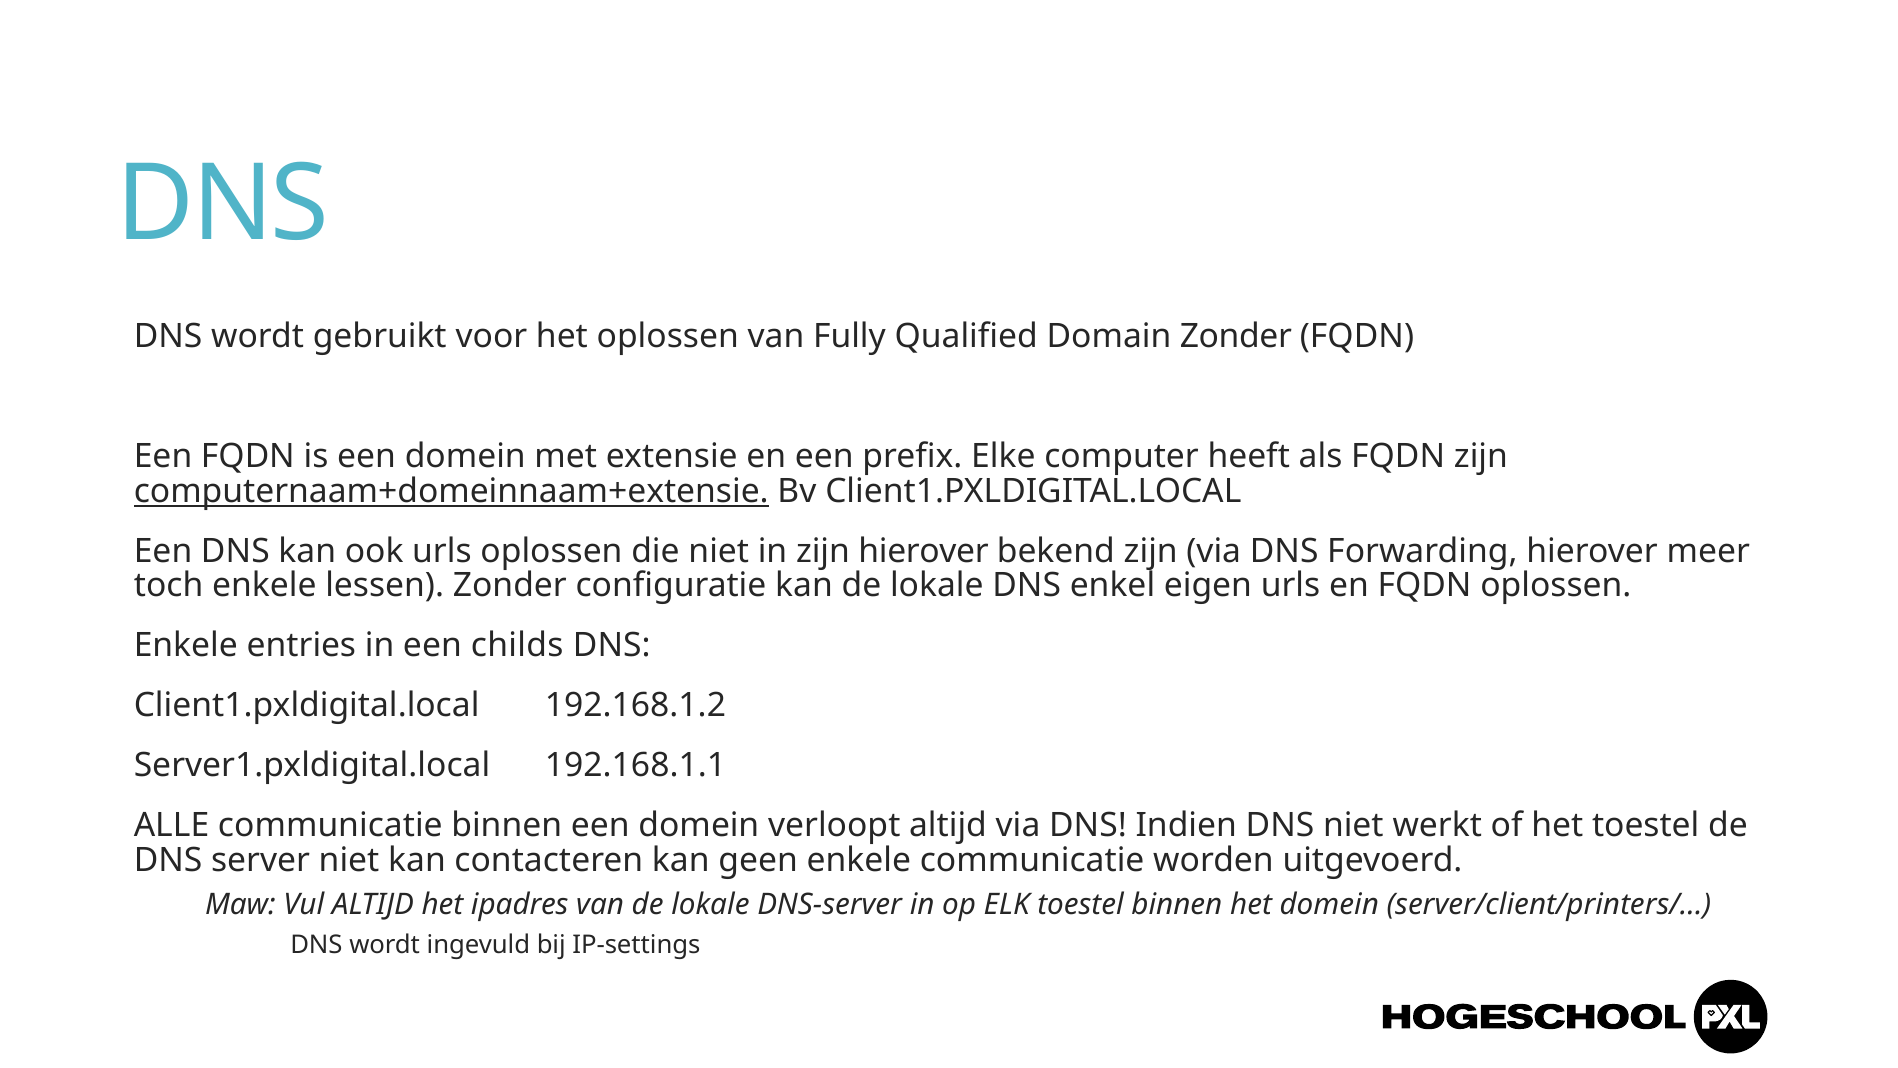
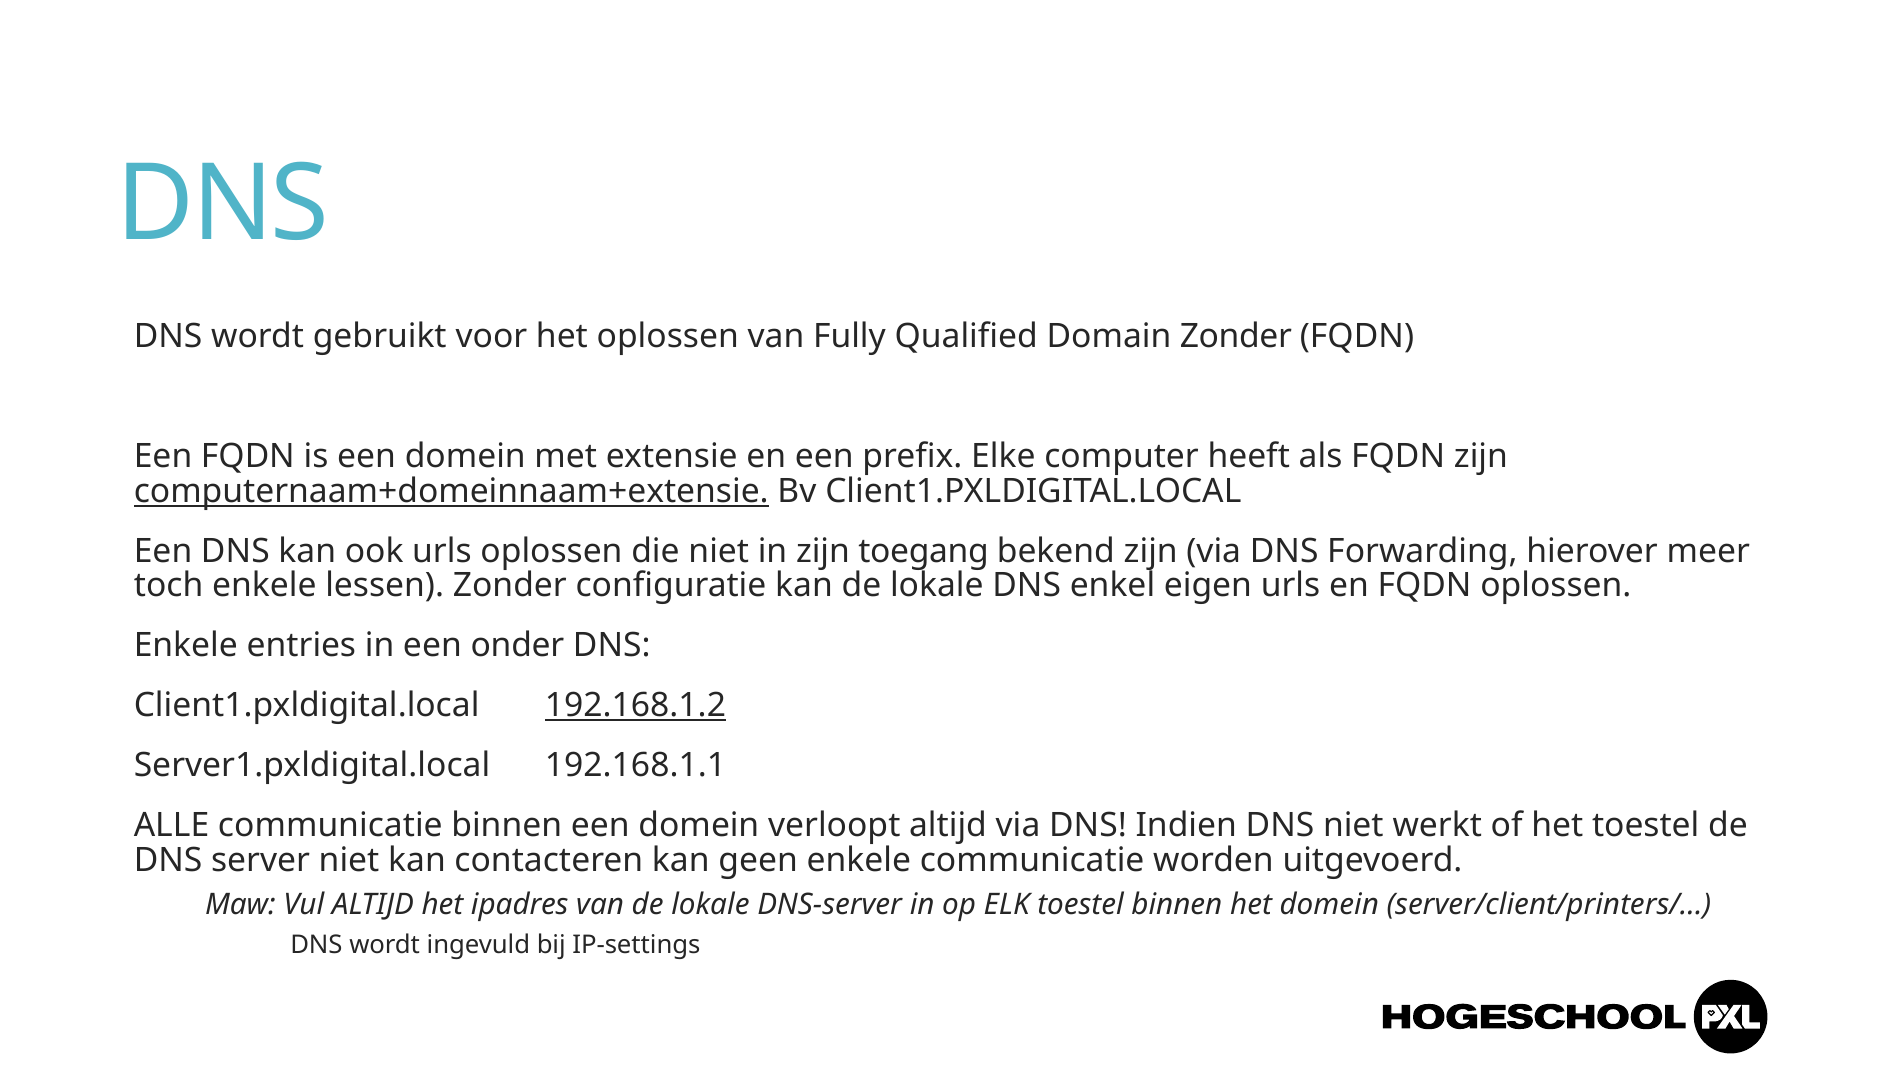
zijn hierover: hierover -> toegang (924, 551)
childs: childs -> onder (517, 645)
192.168.1.2 underline: none -> present (635, 705)
